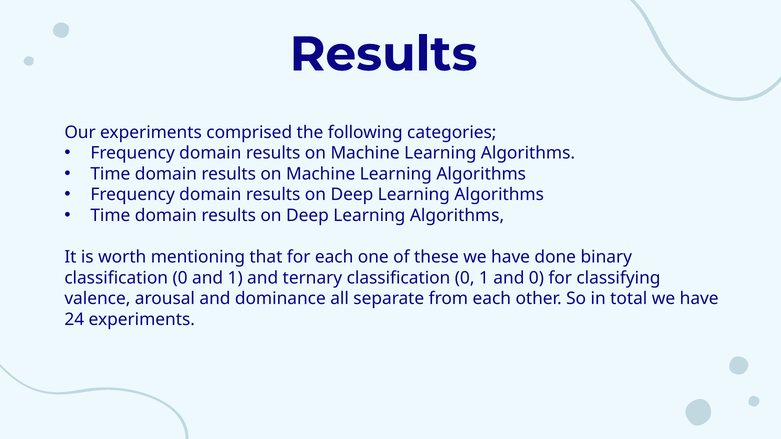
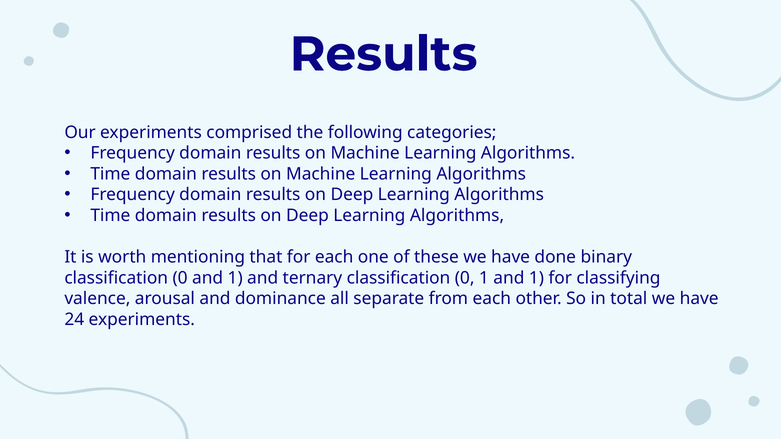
1 and 0: 0 -> 1 (536, 278)
